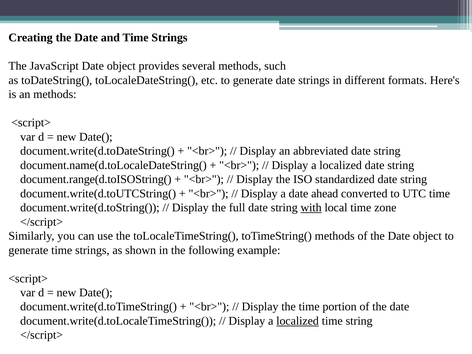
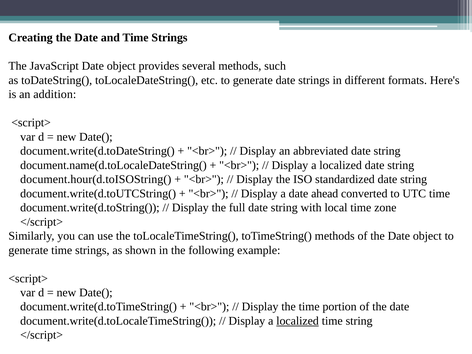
an methods: methods -> addition (55, 94)
document.range(d.toISOString(: document.range(d.toISOString( -> document.hour(d.toISOString( (96, 179)
with underline: present -> none (311, 208)
